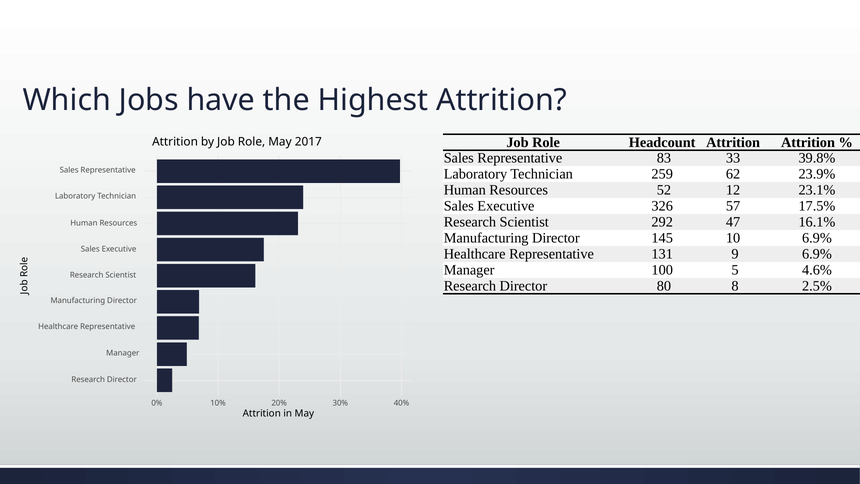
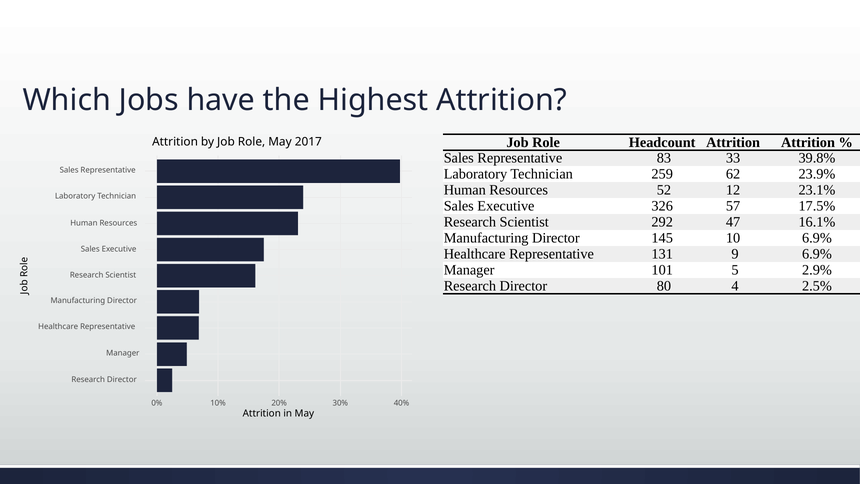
100: 100 -> 101 (662, 270)
4.6%: 4.6% -> 2.9% (817, 270)
8: 8 -> 4 (735, 286)
